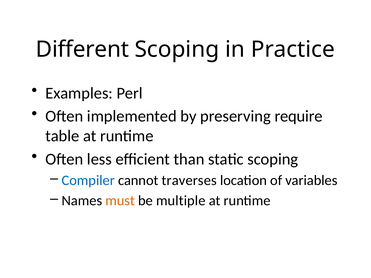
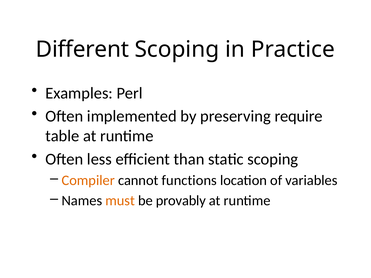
Compiler colour: blue -> orange (88, 181)
traverses: traverses -> functions (189, 181)
multiple: multiple -> provably (181, 201)
